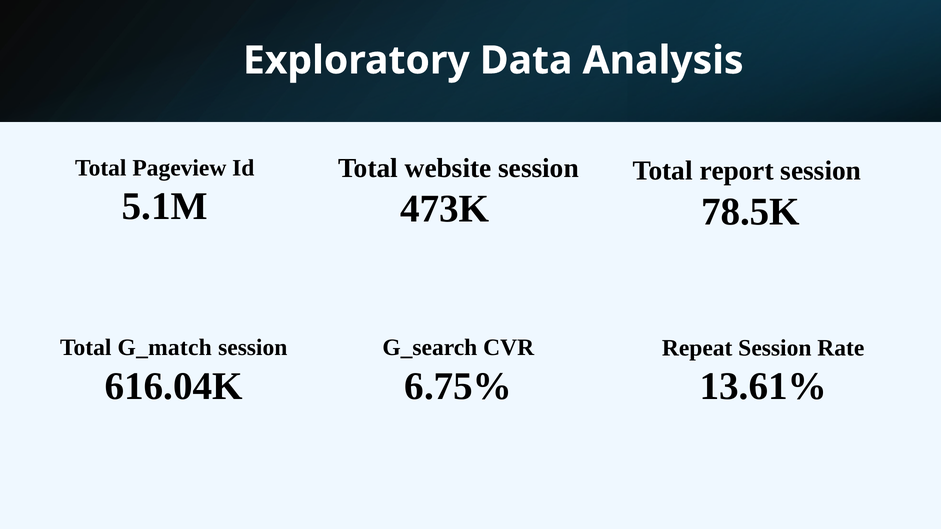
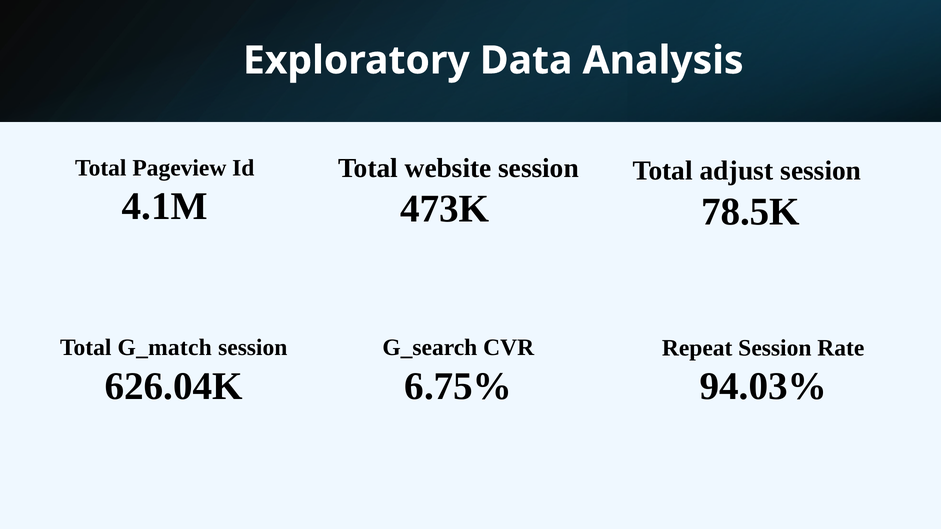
report: report -> adjust (736, 171)
5.1M: 5.1M -> 4.1M (165, 207)
616.04K: 616.04K -> 626.04K (174, 386)
13.61%: 13.61% -> 94.03% (763, 387)
